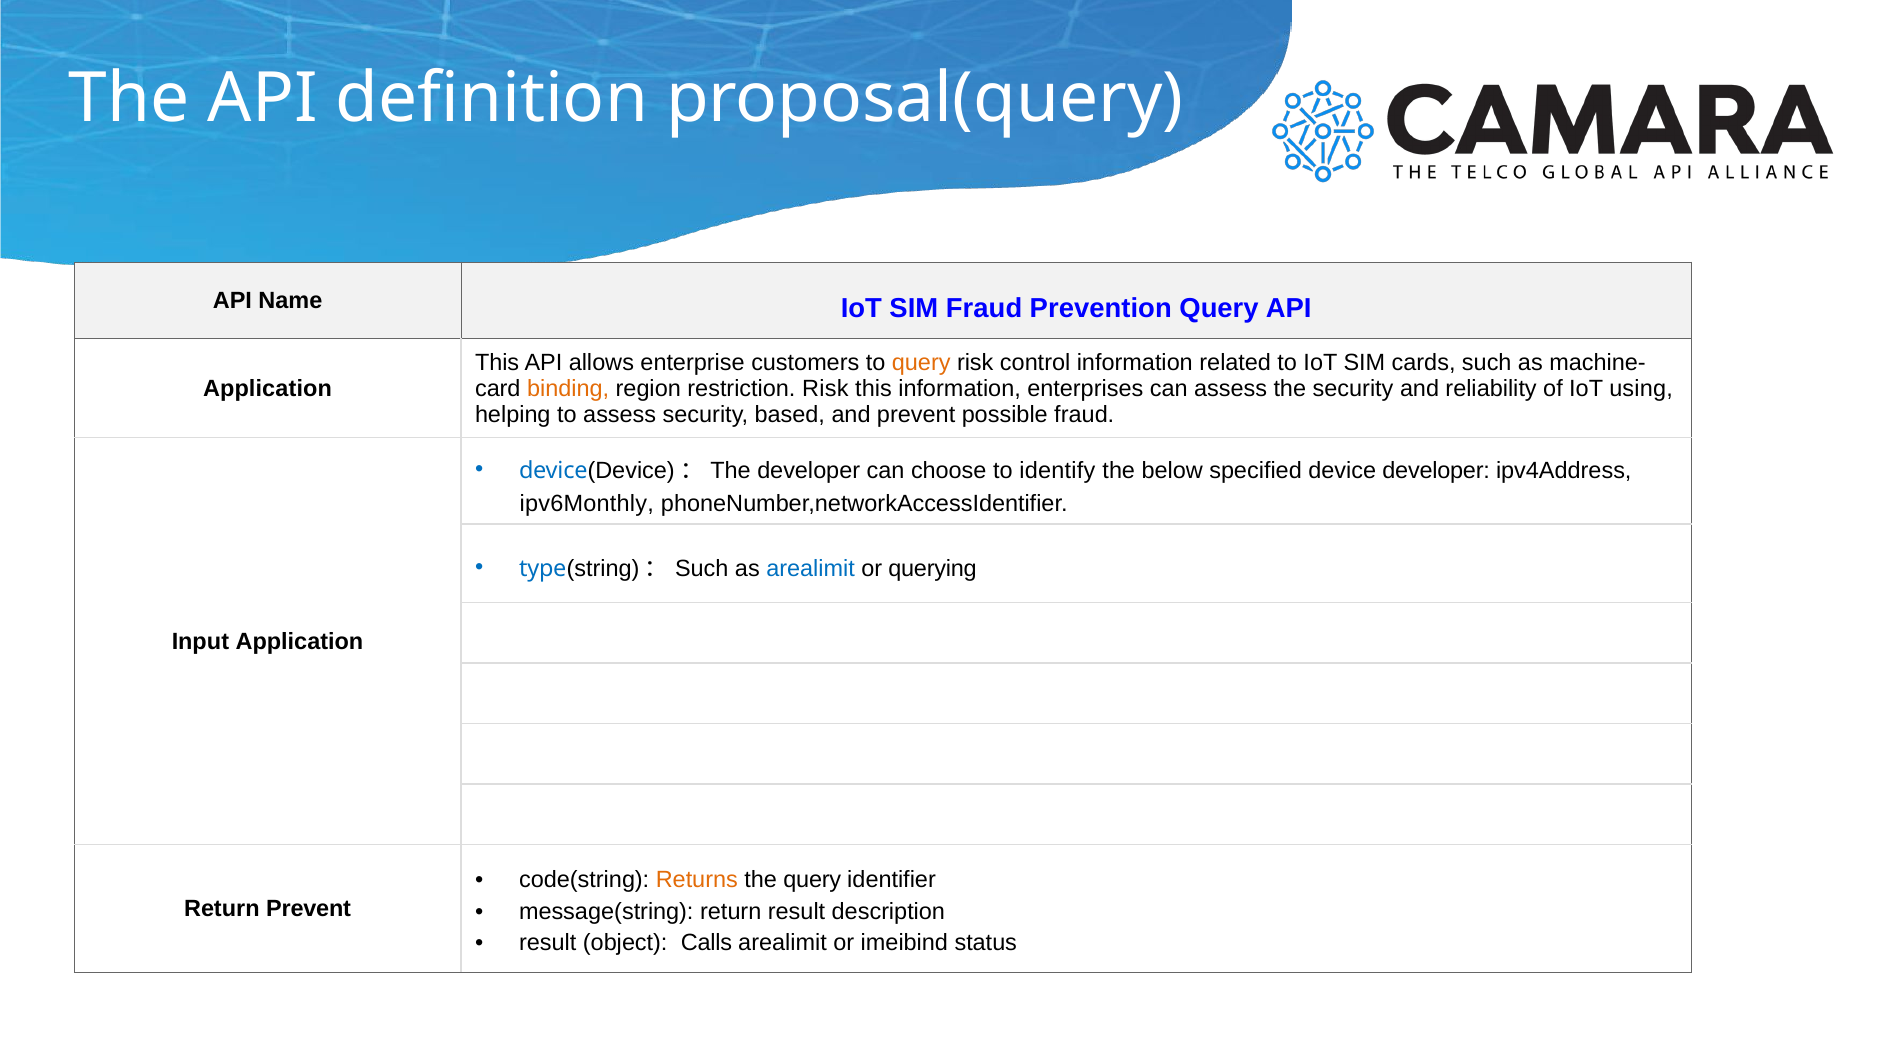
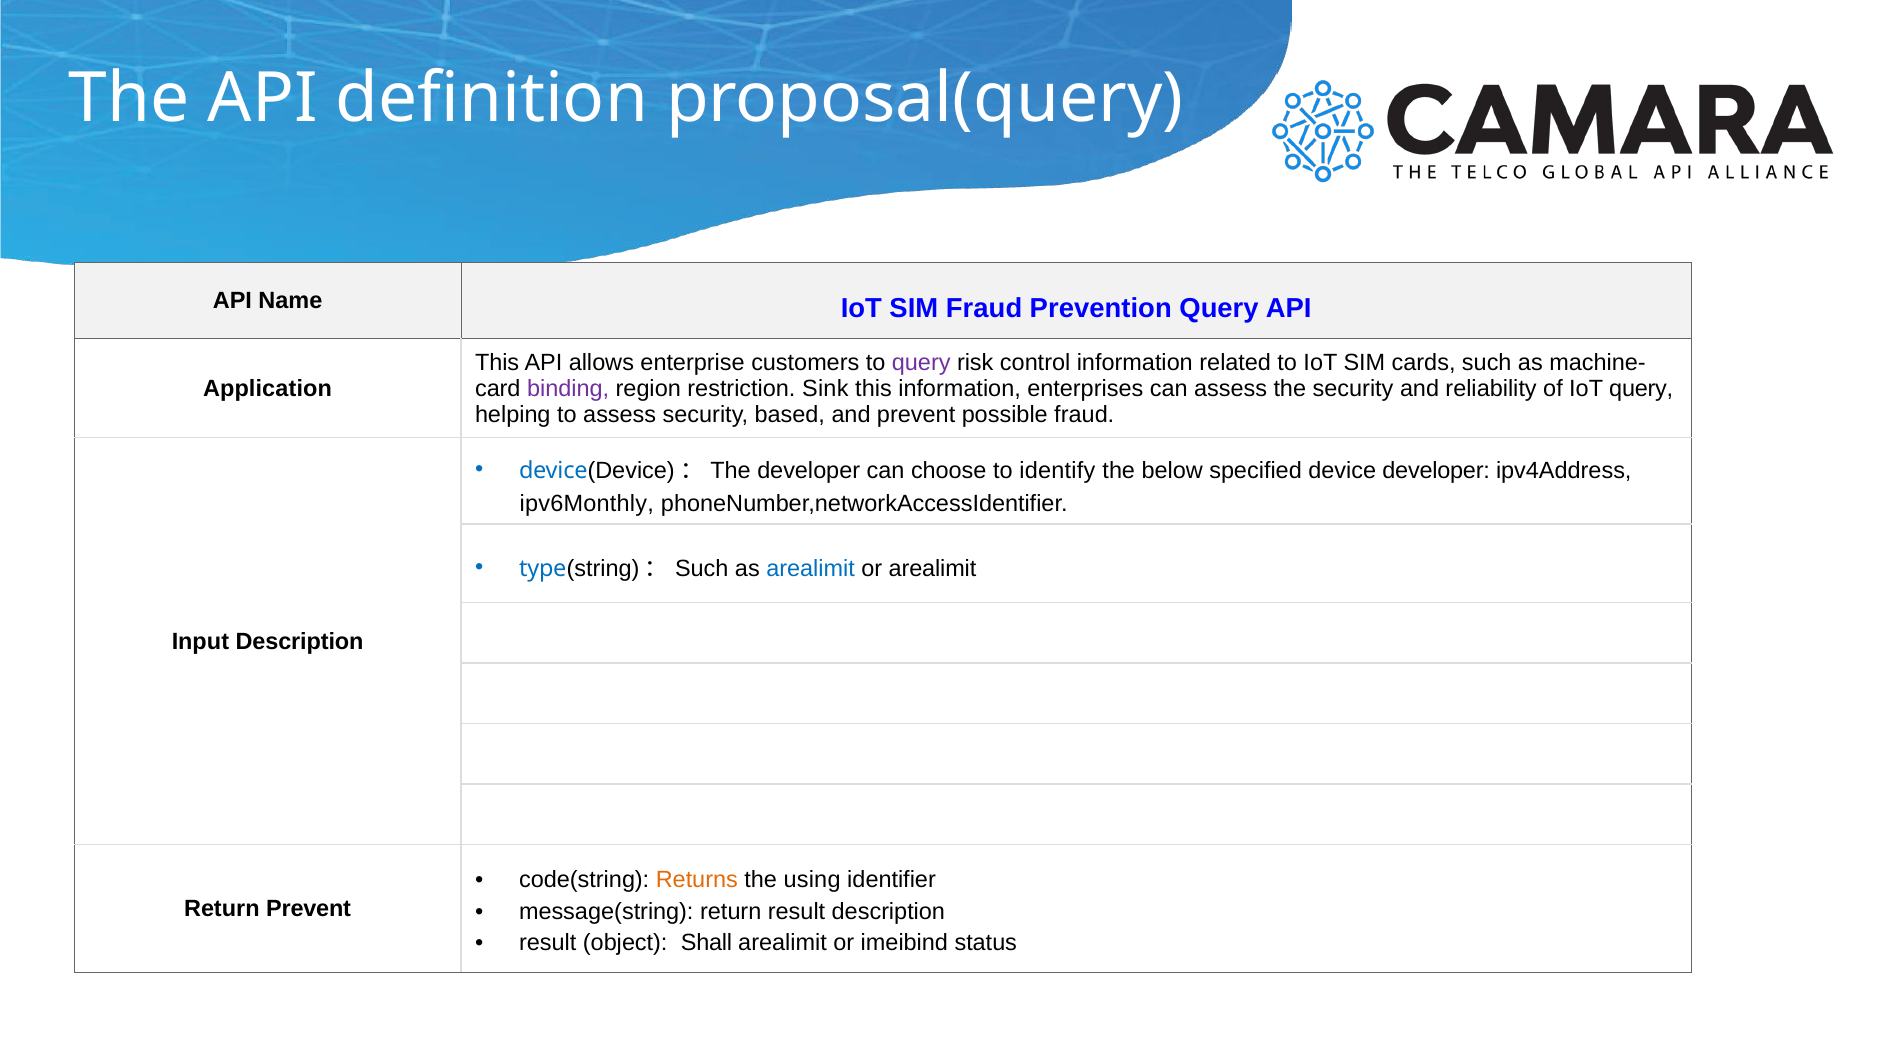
query colour: orange -> purple (921, 362)
binding colour: orange -> purple (568, 389)
restriction Risk: Risk -> Sink (825, 389)
IoT using: using -> query (1641, 389)
or querying: querying -> arealimit (933, 569)
Input Application: Application -> Description (299, 641)
the query: query -> using (812, 880)
Calls: Calls -> Shall (707, 943)
